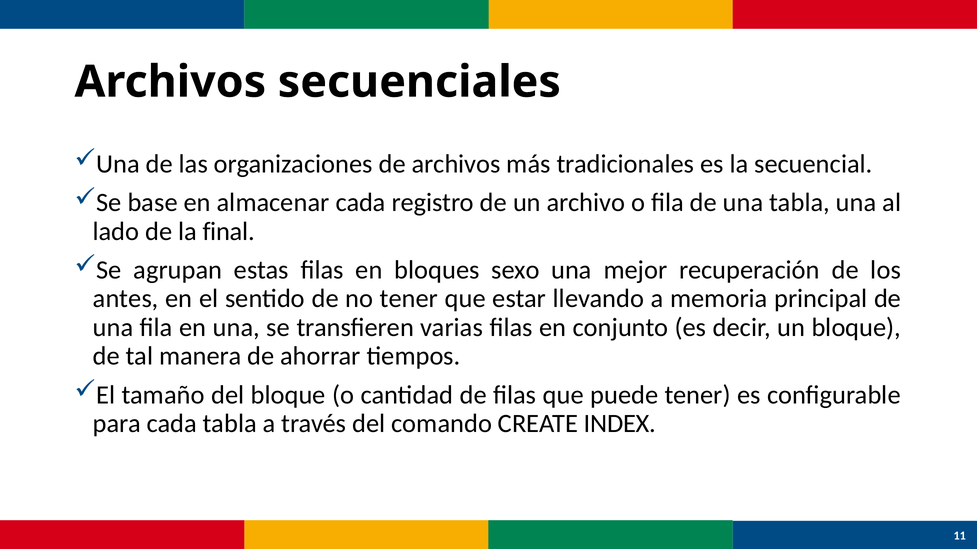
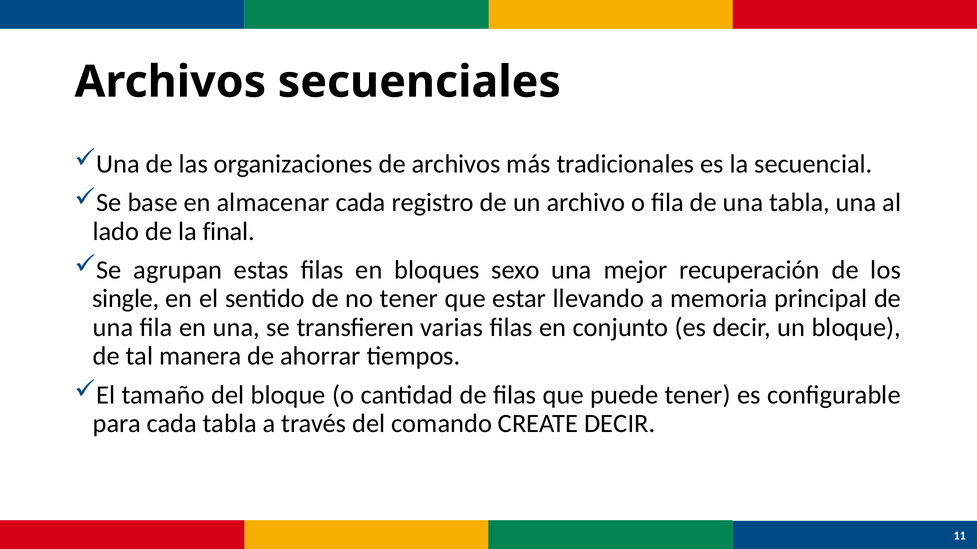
antes: antes -> single (126, 299)
CREATE INDEX: INDEX -> DECIR (620, 424)
